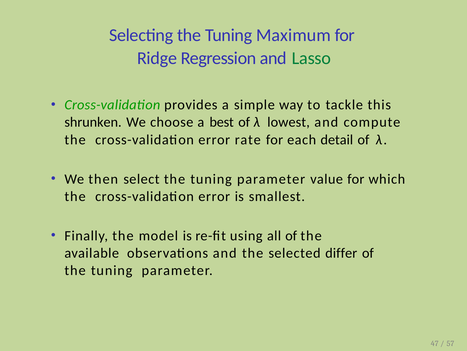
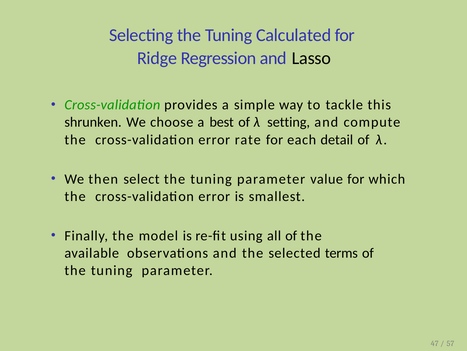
Maximum: Maximum -> Calculated (294, 35)
Lasso colour: green -> black (311, 58)
lowest: lowest -> setting (289, 122)
differ: differ -> terms (341, 253)
